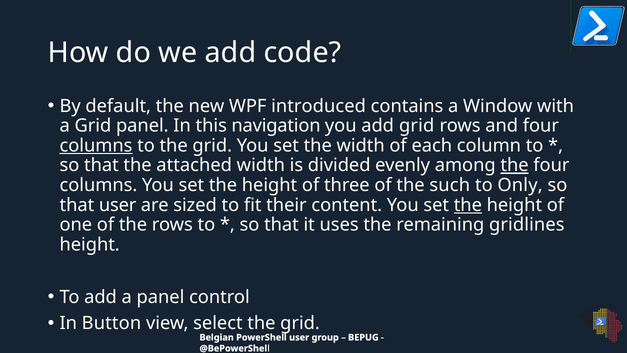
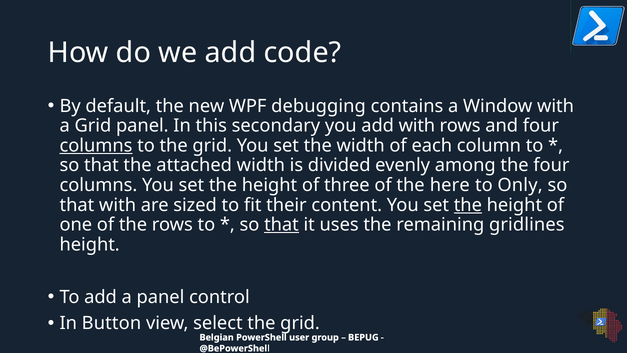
WPF introduced: introduced -> debugging (319, 106)
navigation: navigation -> secondary (276, 126)
add grid: grid -> with (417, 126)
the underline: present -> none (515, 165)
the such: such -> here (450, 185)
that user: user -> with (118, 205)
that underline: none -> present (281, 225)
